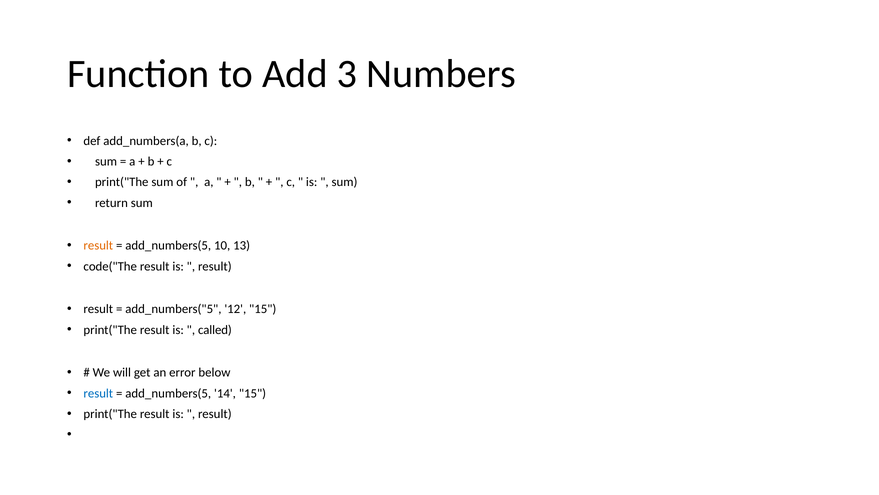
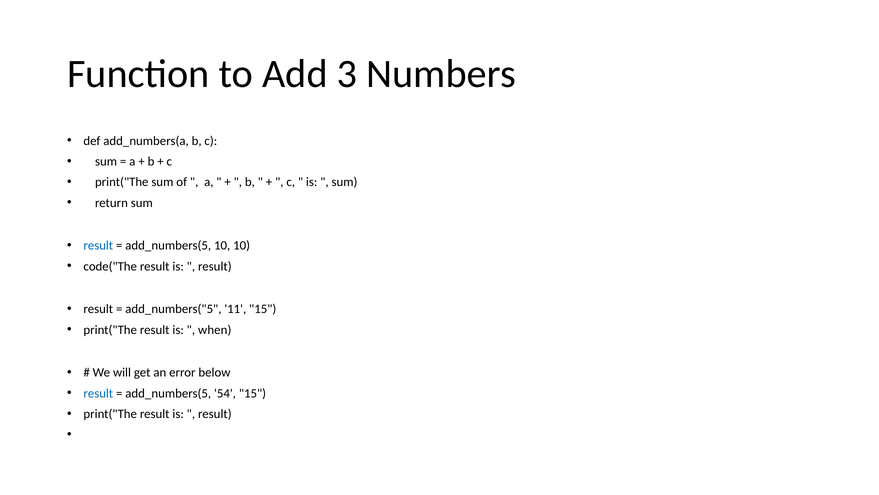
result colour: orange -> blue (98, 245)
10 13: 13 -> 10 (242, 245)
12: 12 -> 11 (235, 309)
called: called -> when (215, 330)
14: 14 -> 54 (225, 393)
